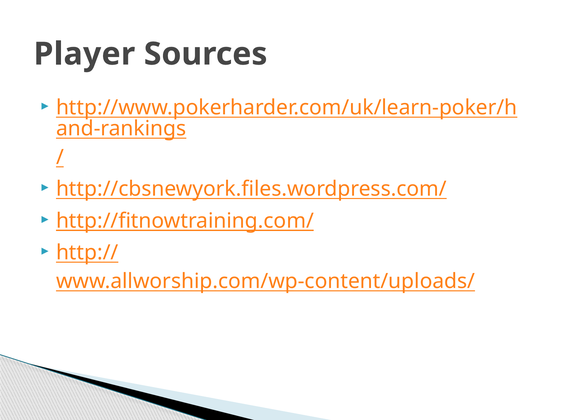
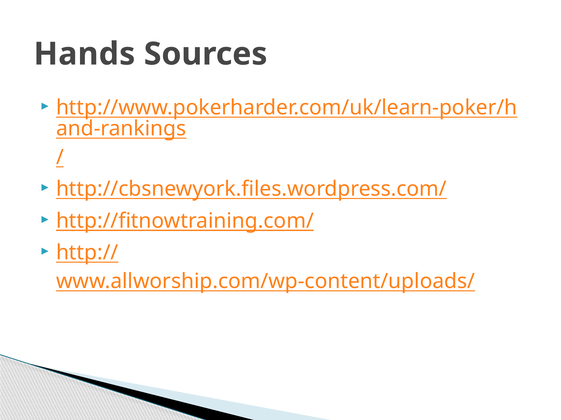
Player: Player -> Hands (84, 54)
